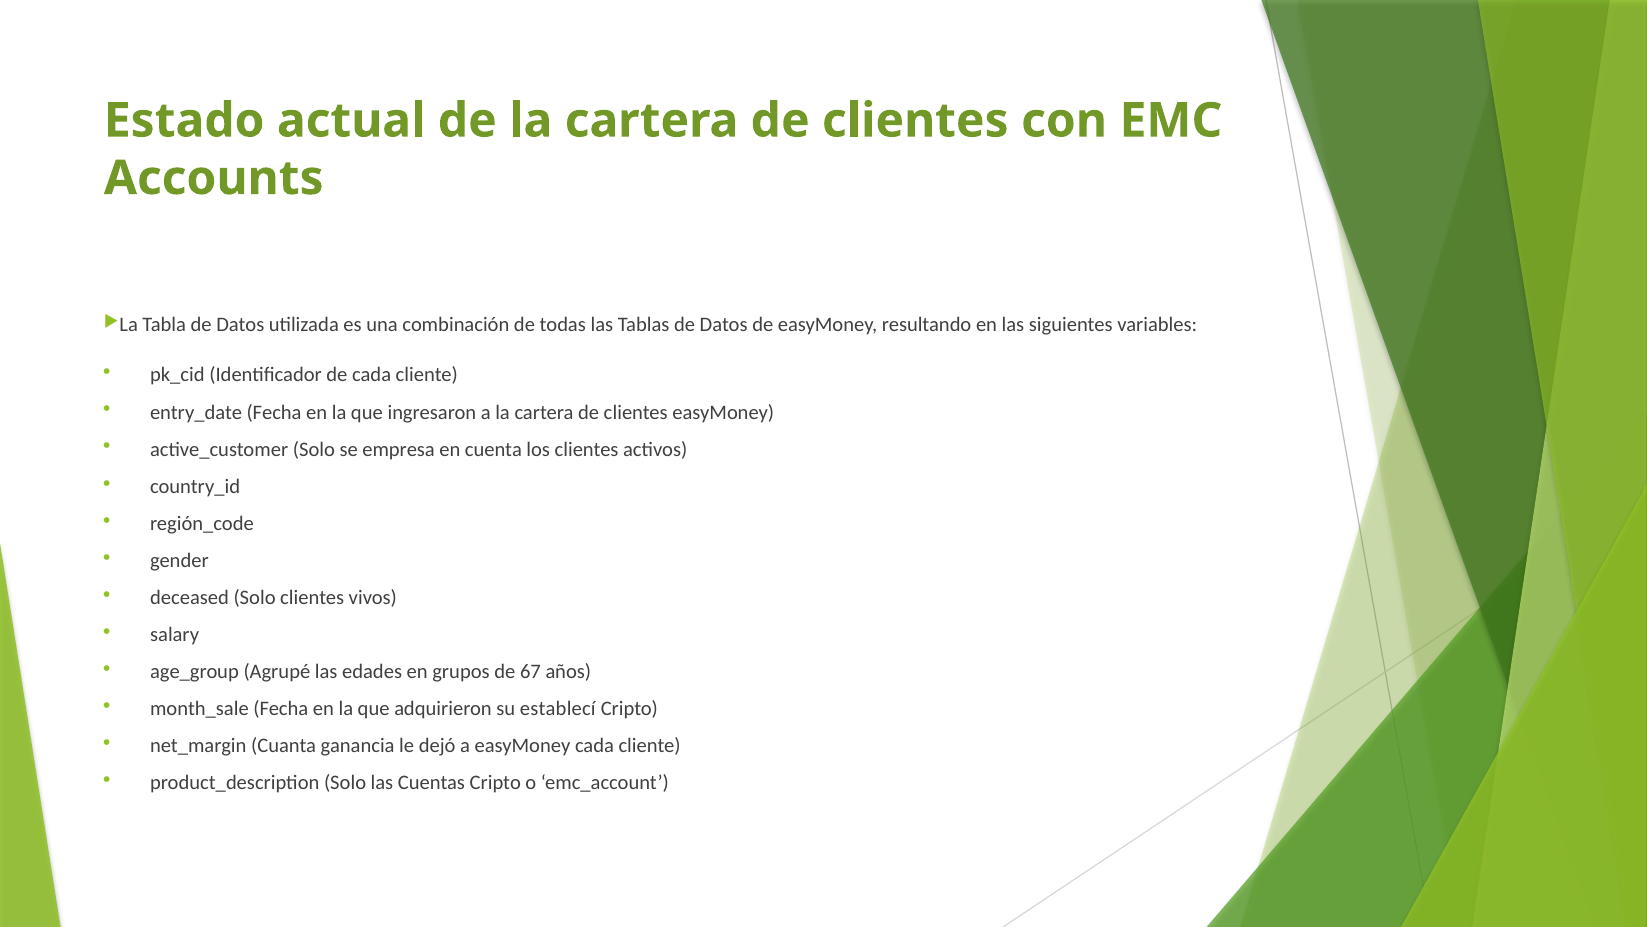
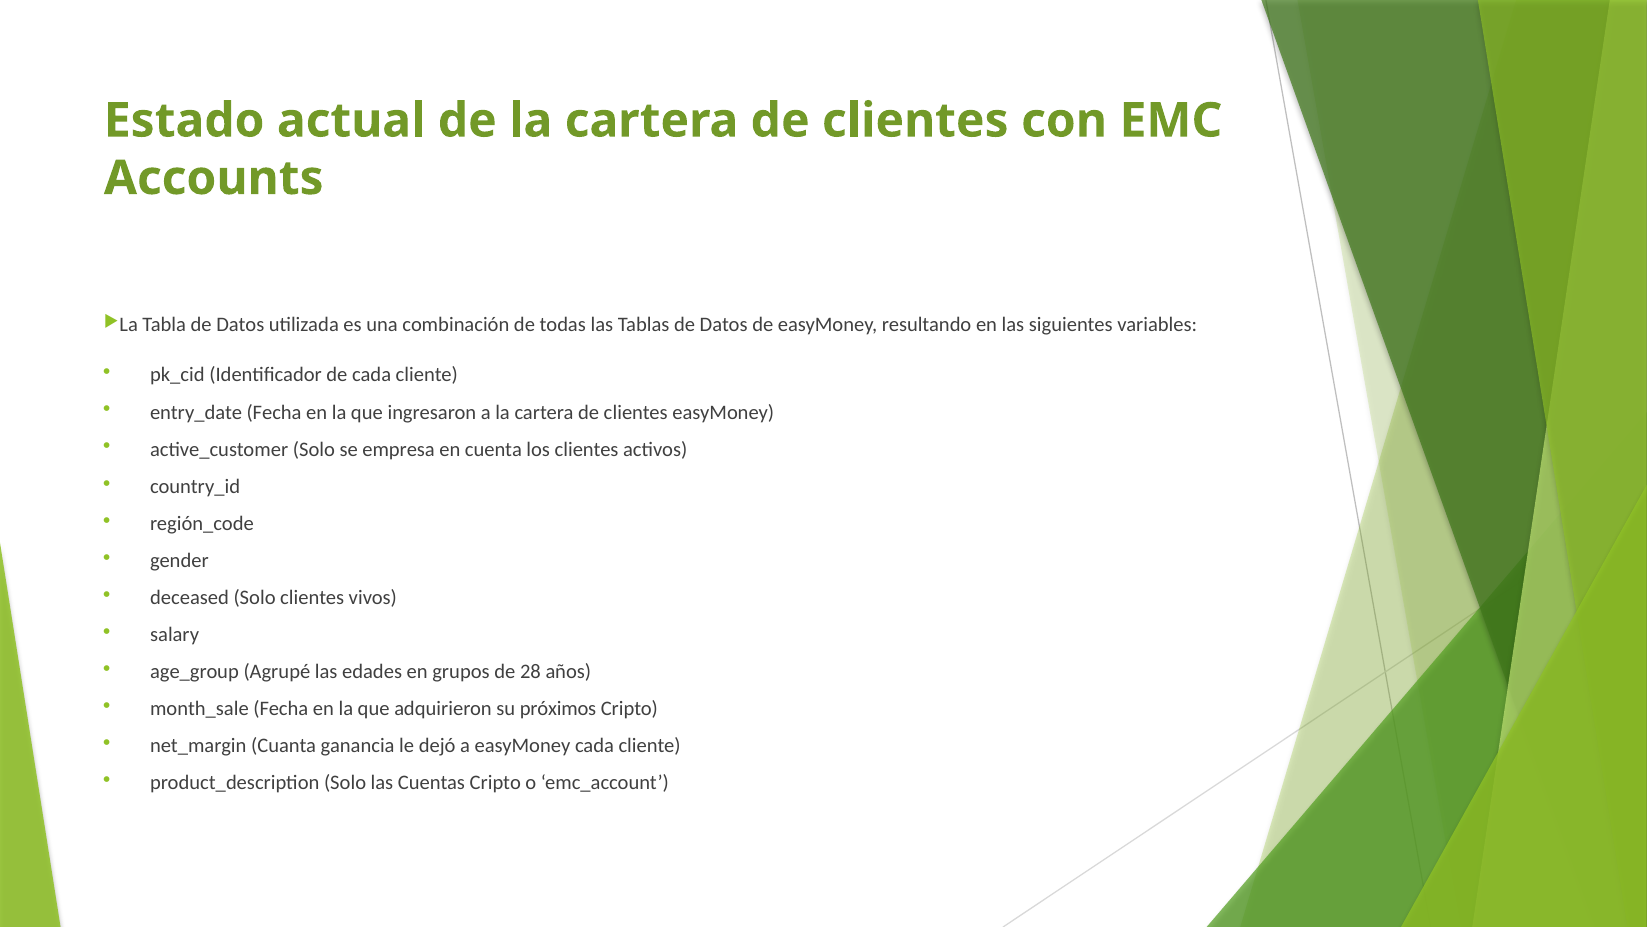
67: 67 -> 28 (530, 671)
establecí: establecí -> próximos (558, 708)
